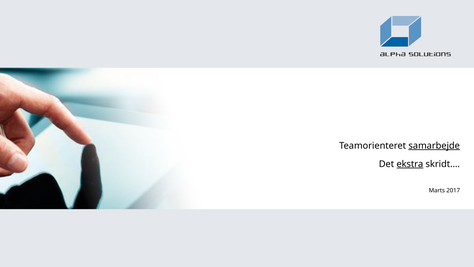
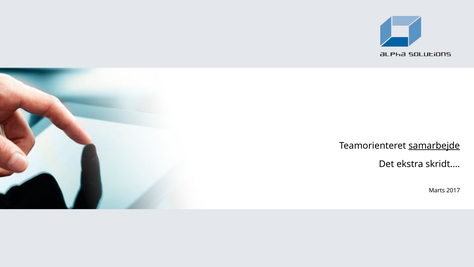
ekstra underline: present -> none (410, 164)
